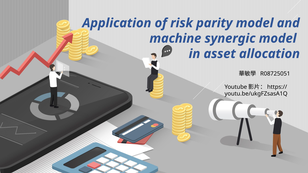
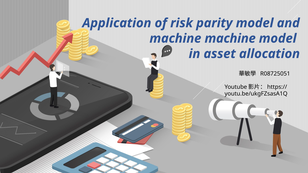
machine synergic: synergic -> machine (230, 38)
